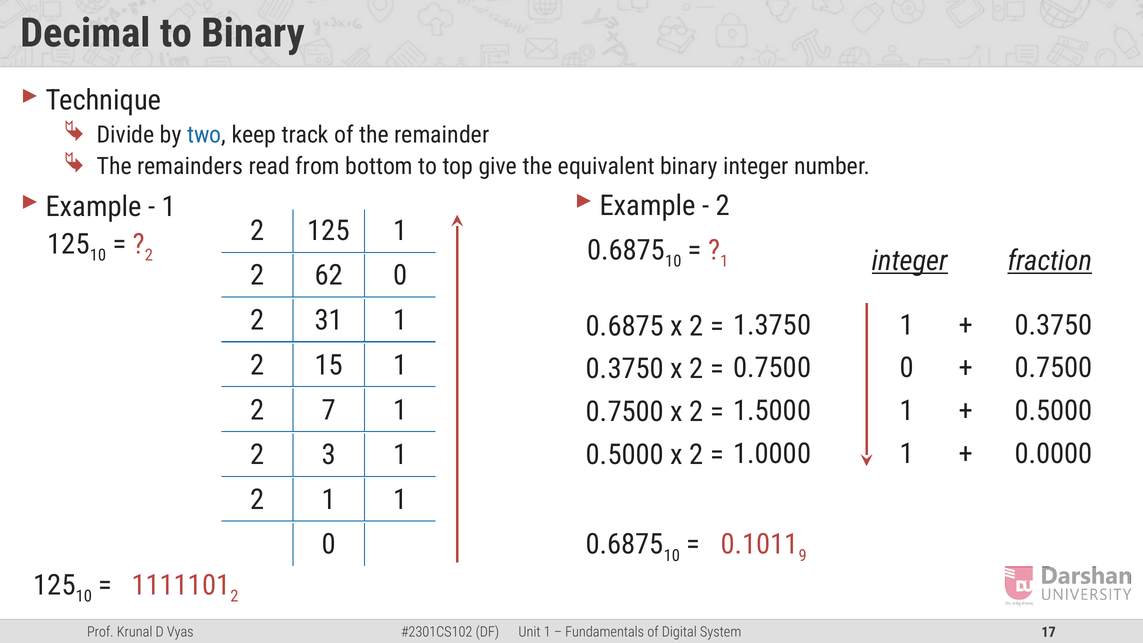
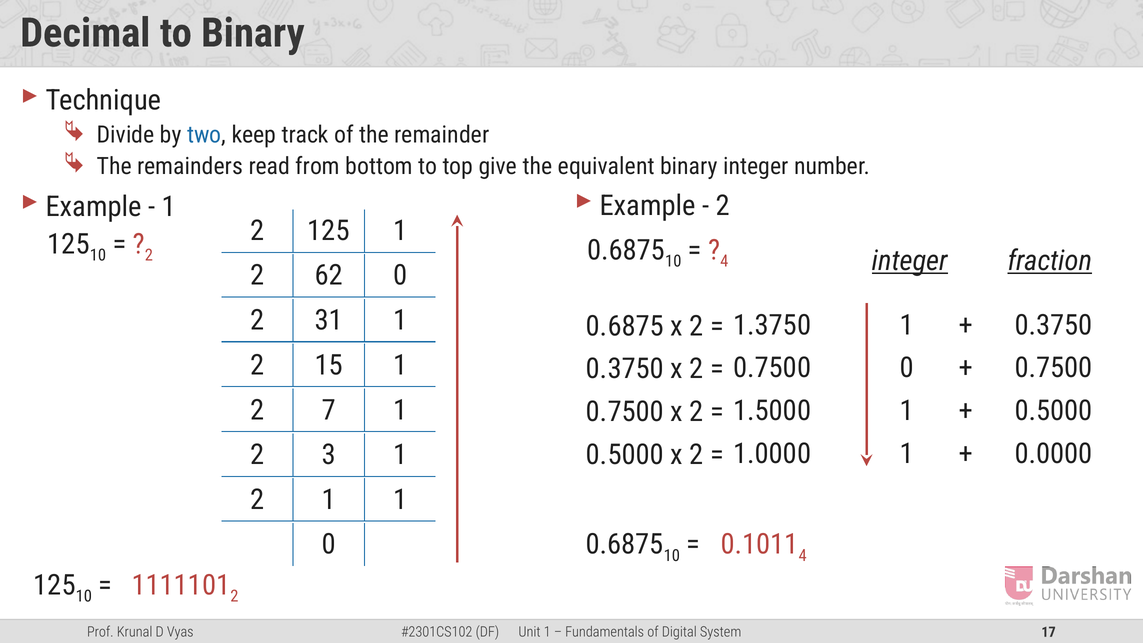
1: 1 -> 4 (724, 261)
9: 9 -> 4 (803, 556)
